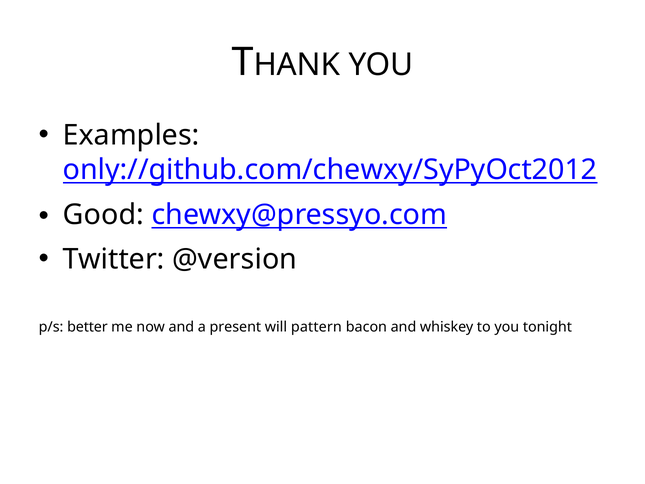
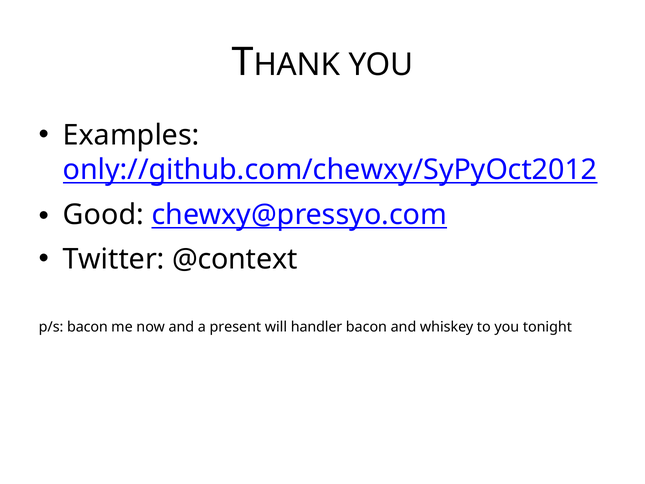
@version: @version -> @context (235, 259)
p/s better: better -> bacon (87, 327)
pattern: pattern -> handler (317, 327)
